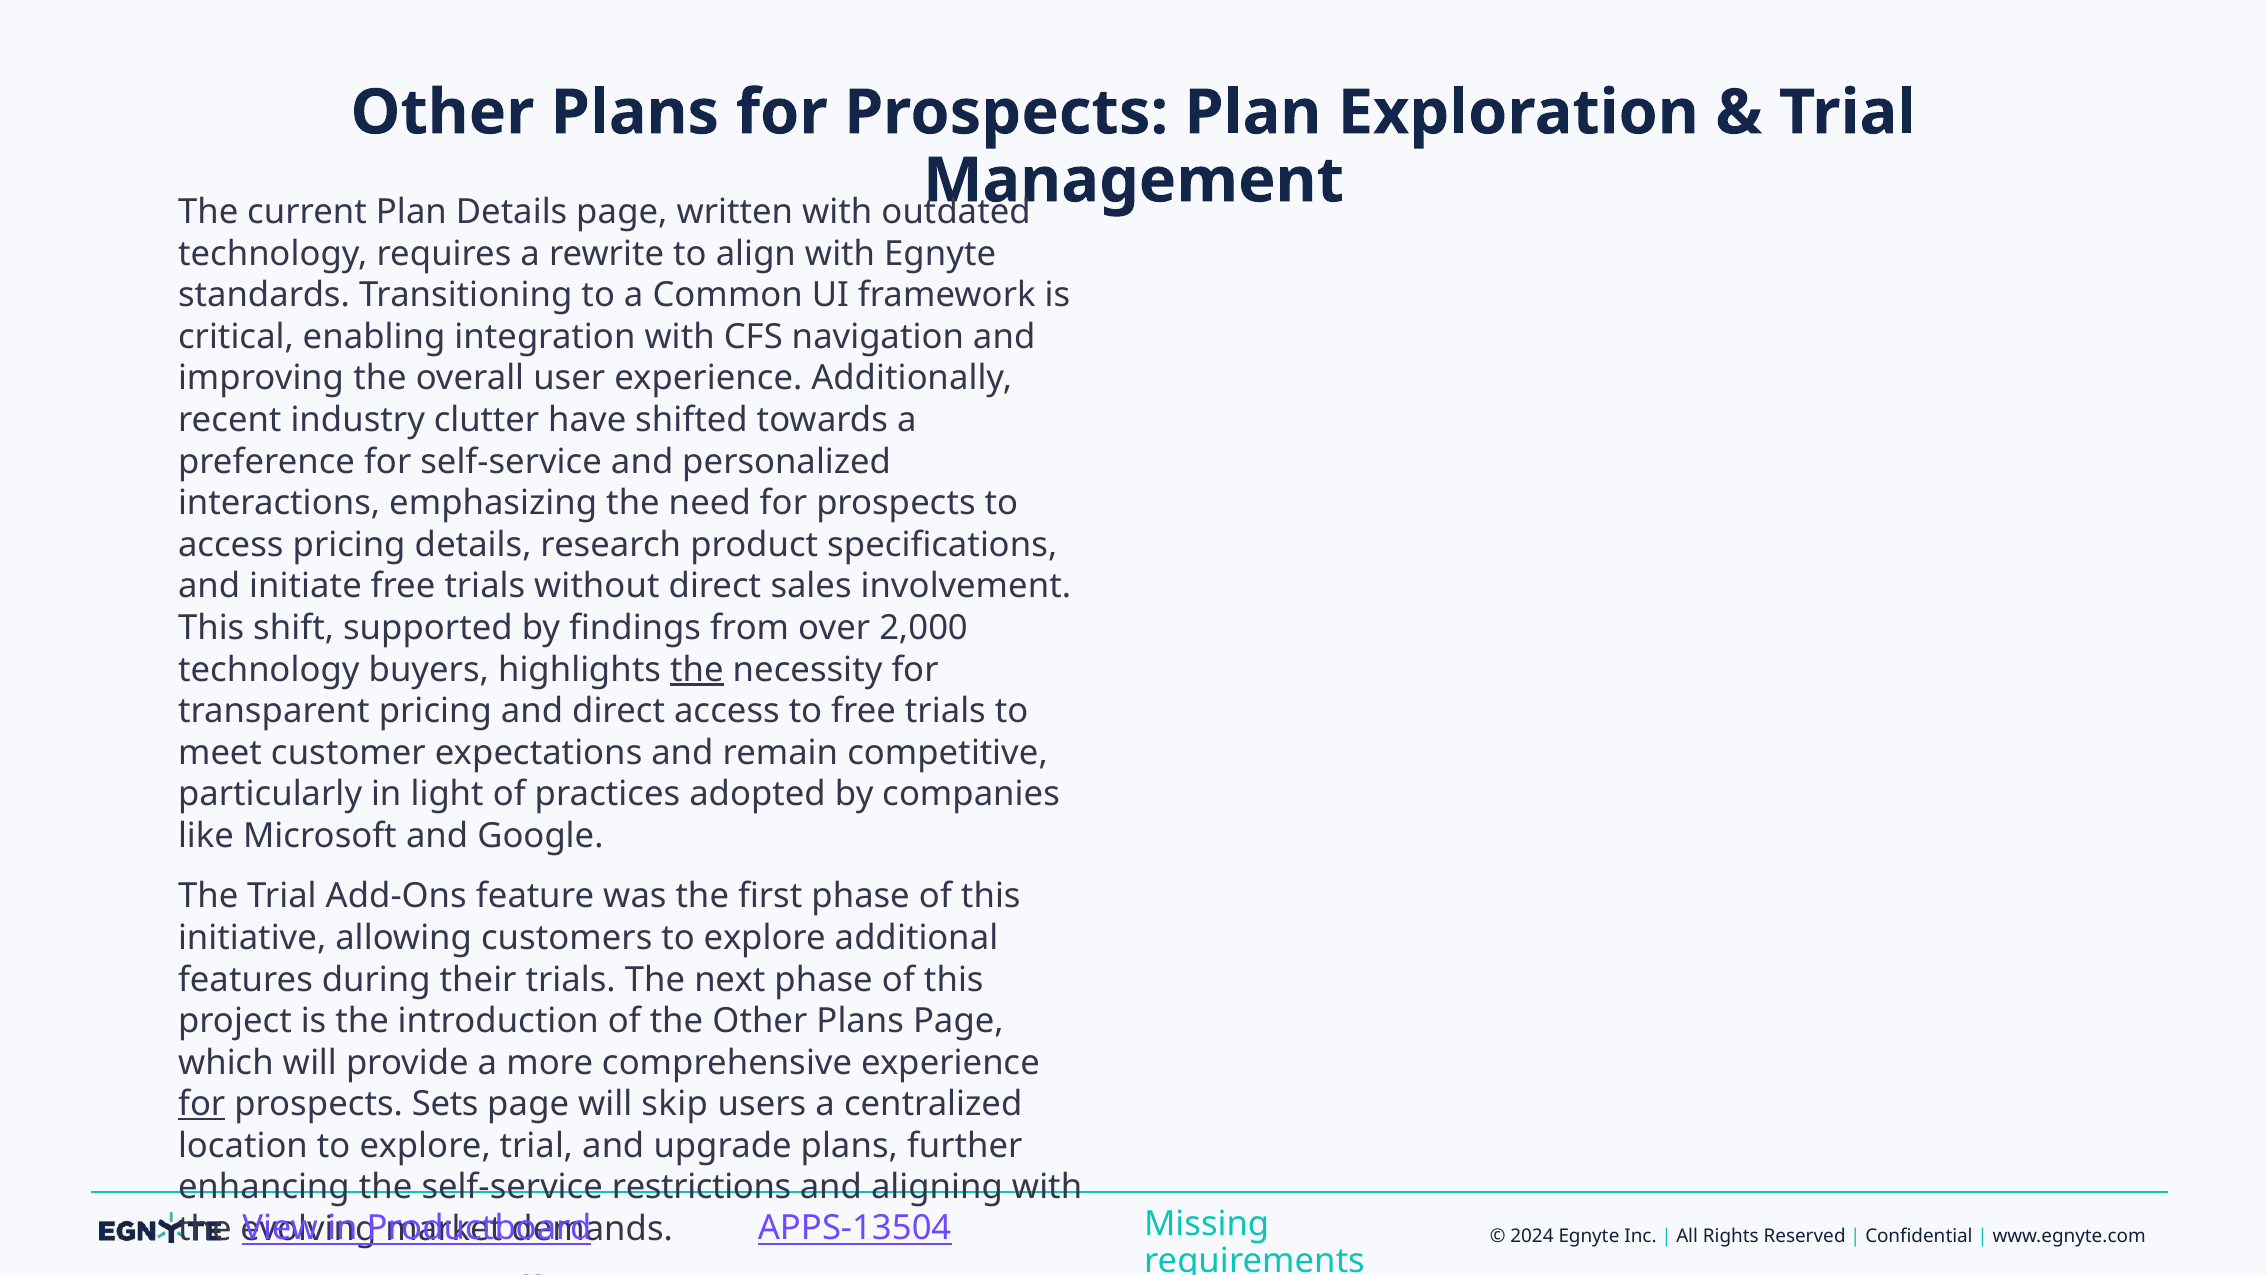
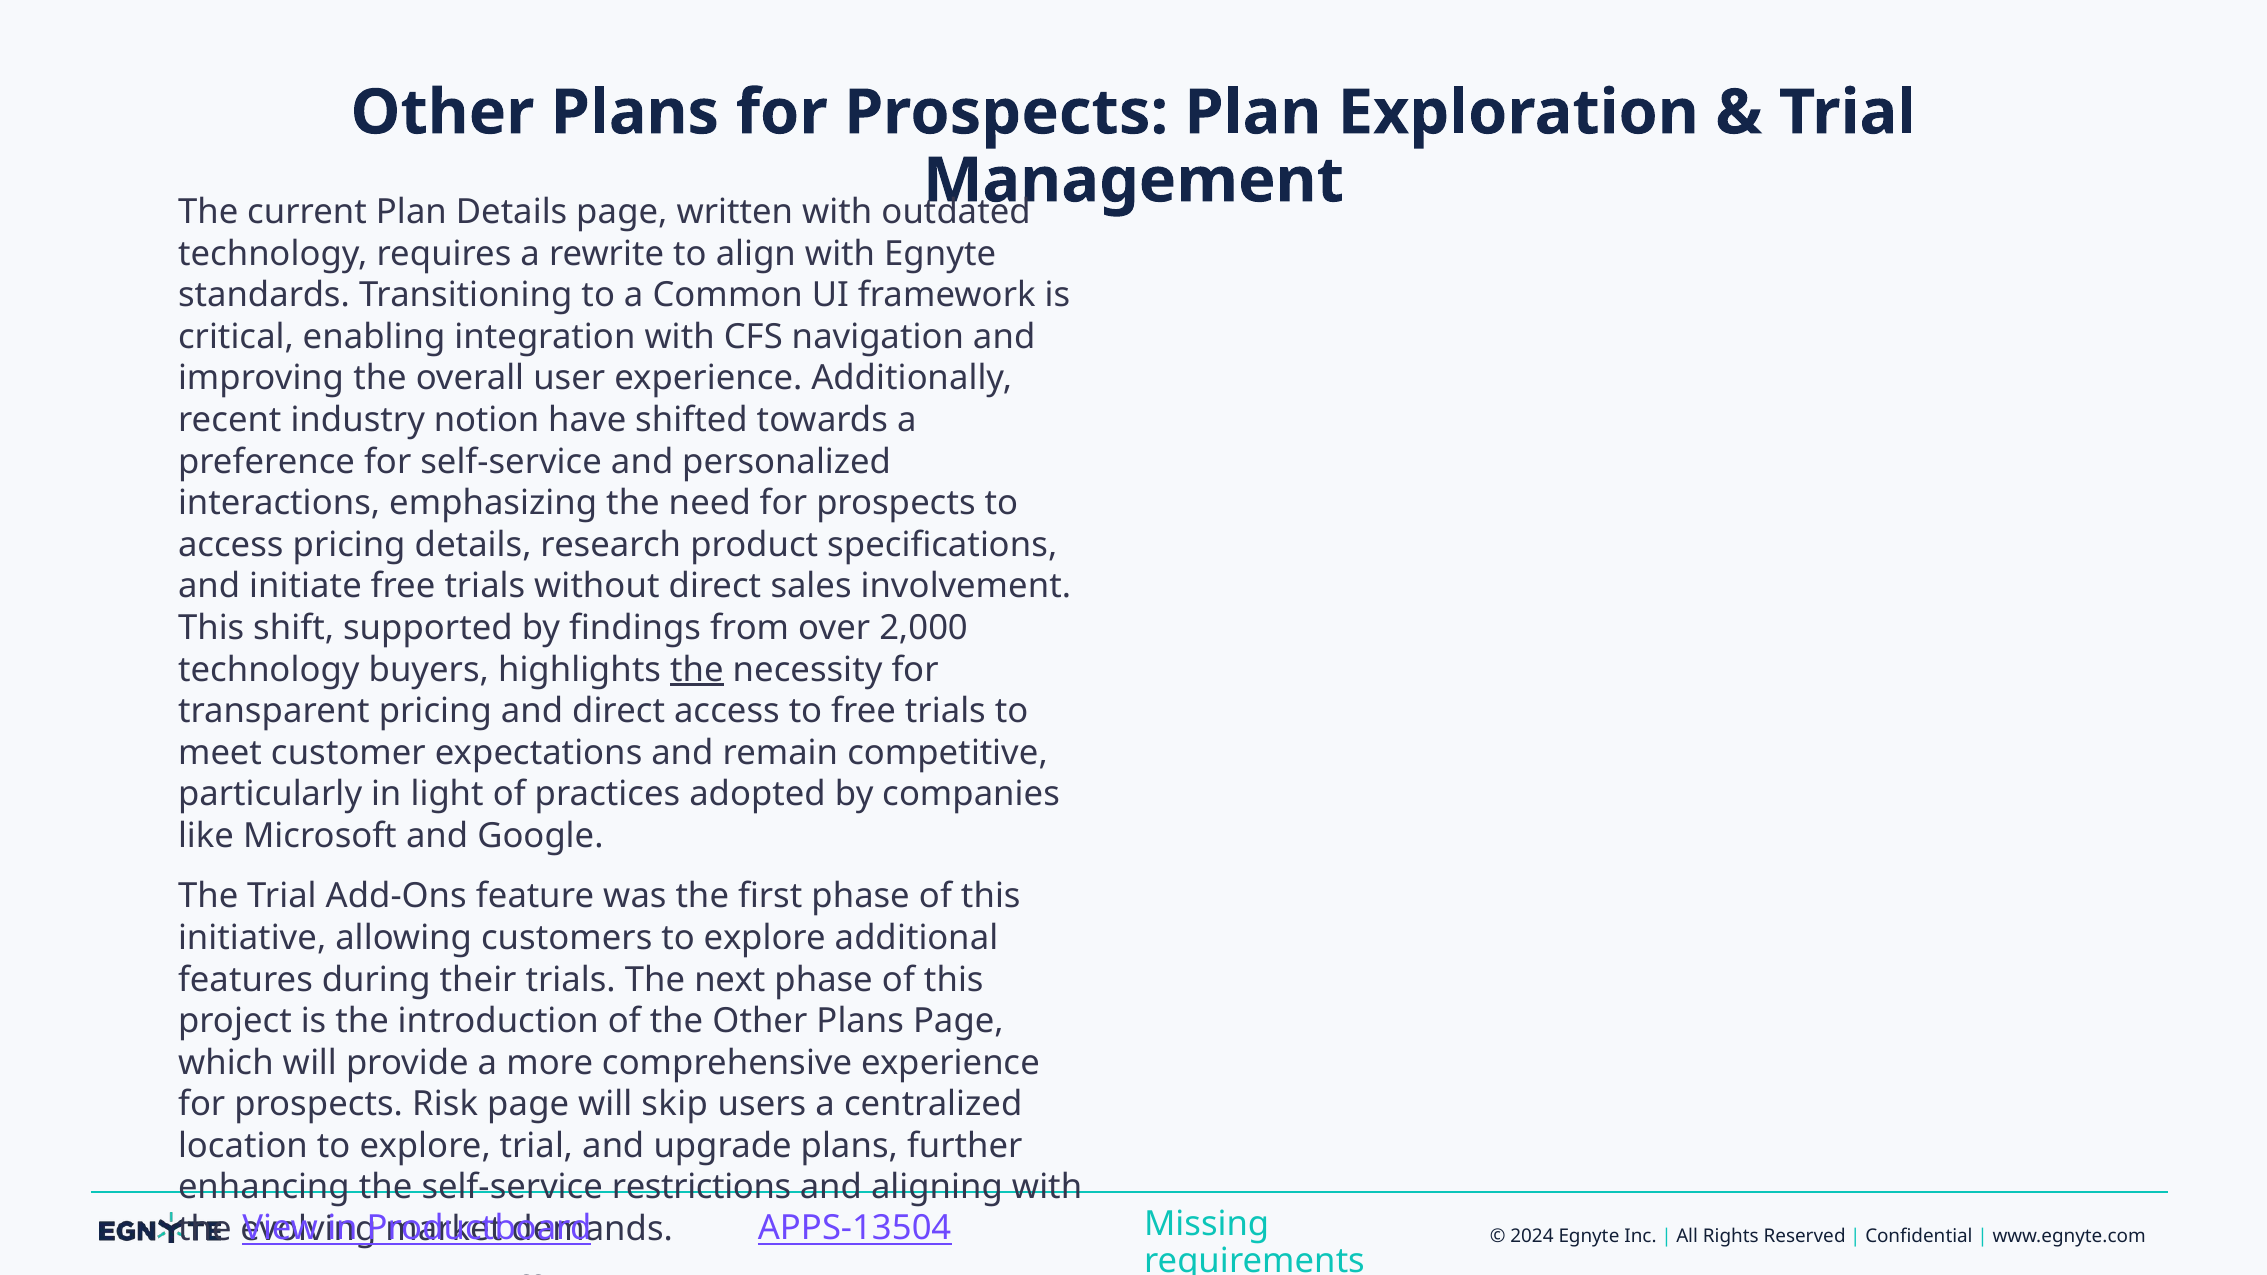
clutter: clutter -> notion (487, 420)
for underline: present -> none (202, 1105)
Sets: Sets -> Risk (445, 1105)
